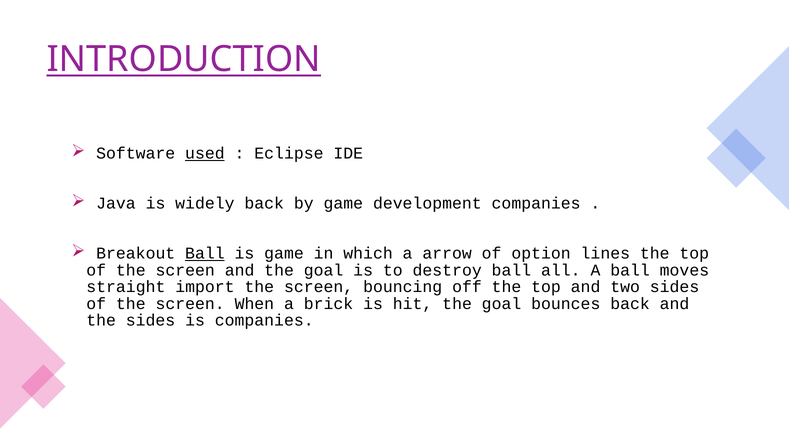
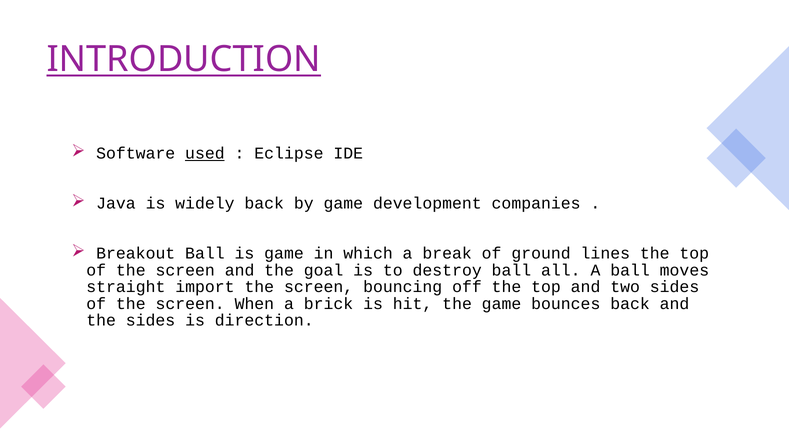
Ball underline: present -> none (205, 253)
arrow: arrow -> break (447, 253)
option: option -> ground (541, 253)
hit the goal: goal -> game (502, 304)
is companies: companies -> direction (264, 320)
